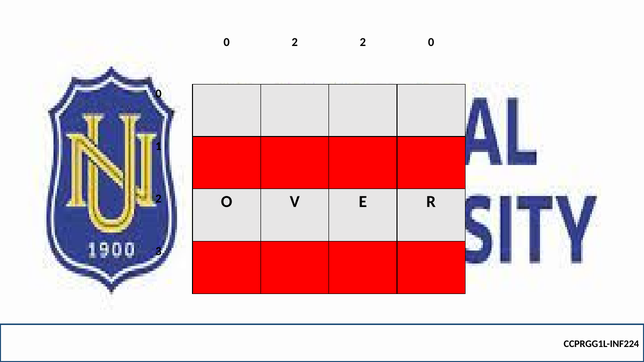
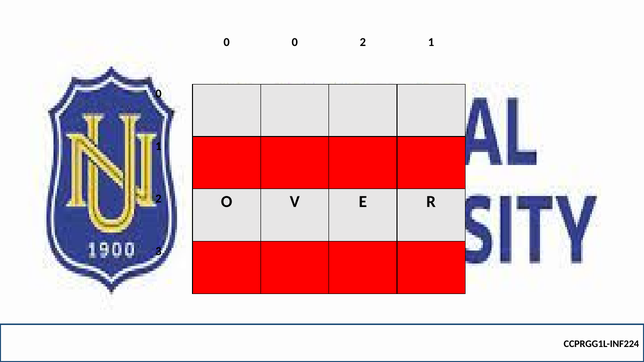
0 2: 2 -> 0 (295, 42)
2 0: 0 -> 1 (431, 42)
